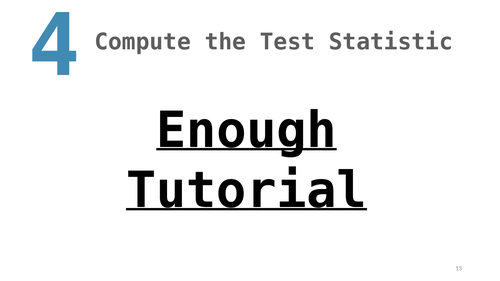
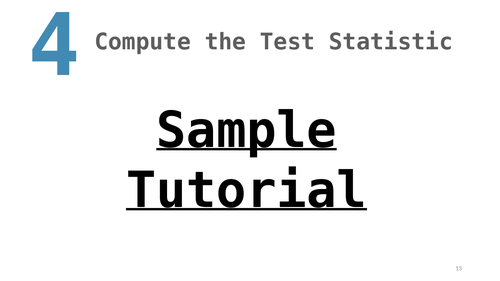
Enough: Enough -> Sample (246, 131)
